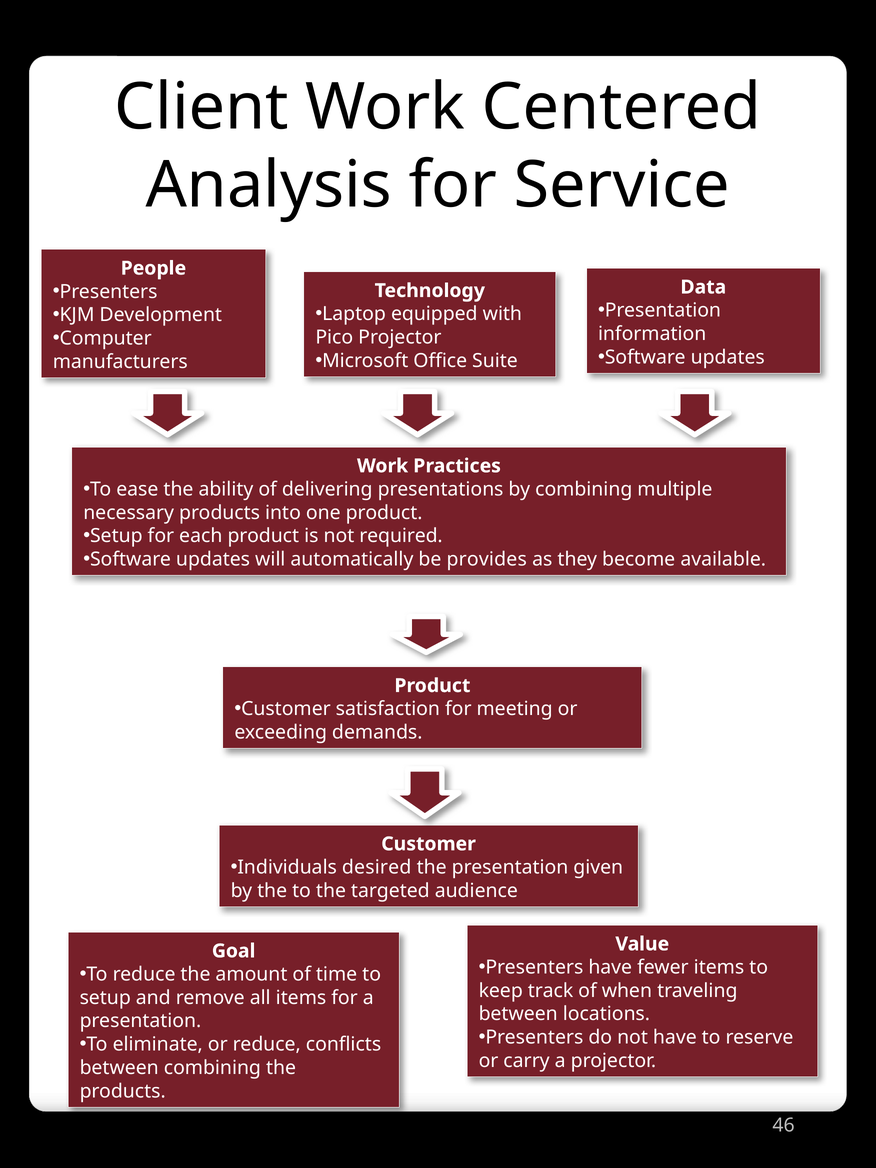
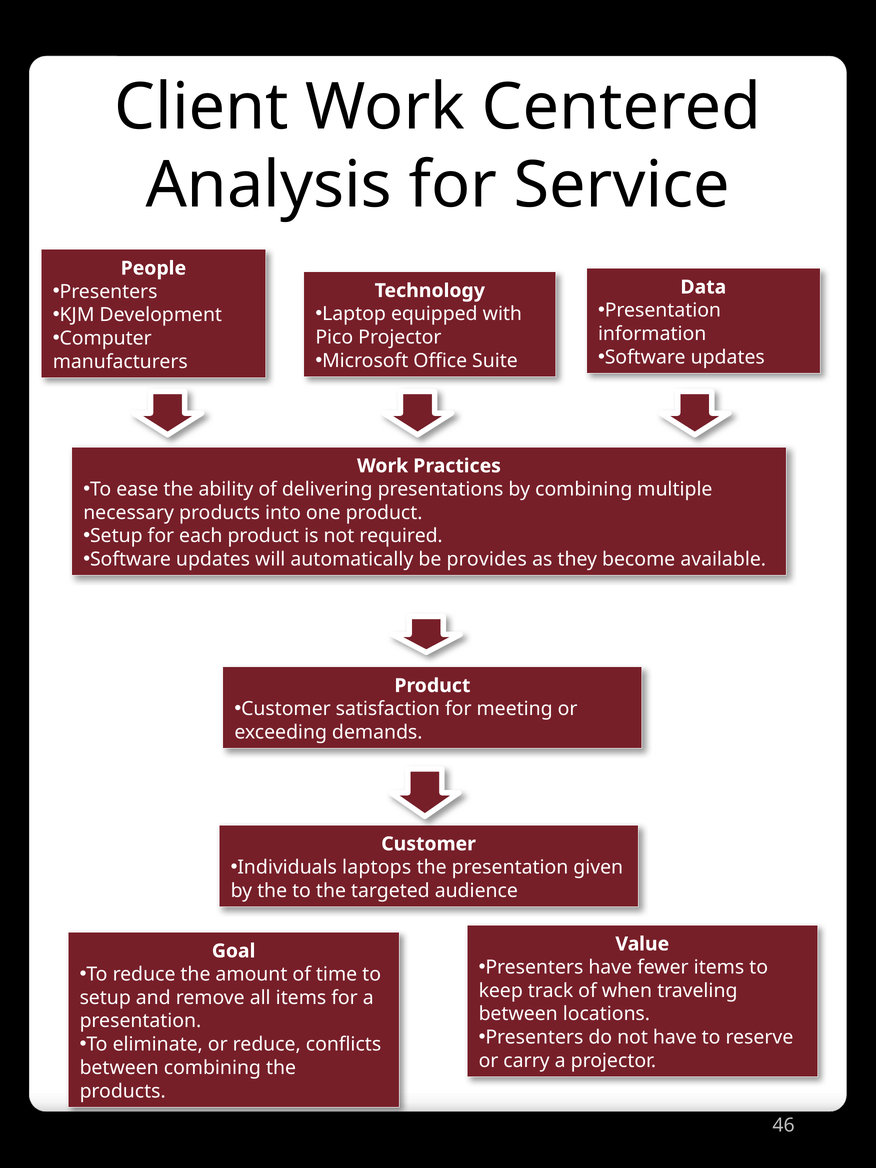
desired: desired -> laptops (377, 867)
